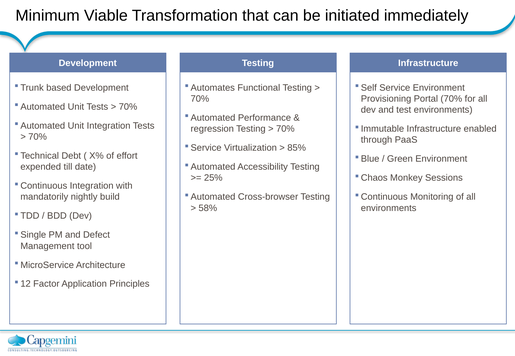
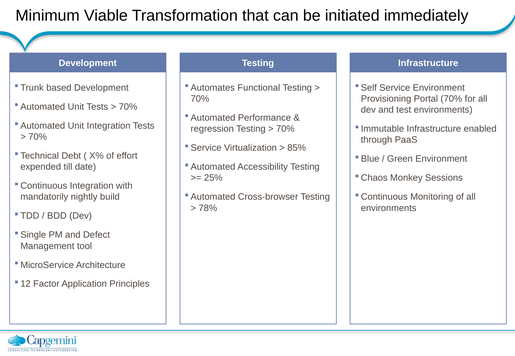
58%: 58% -> 78% (208, 208)
